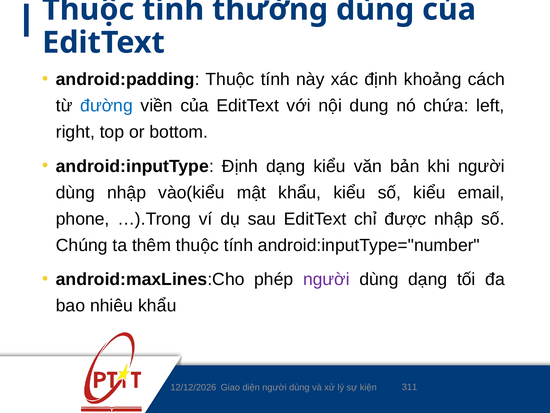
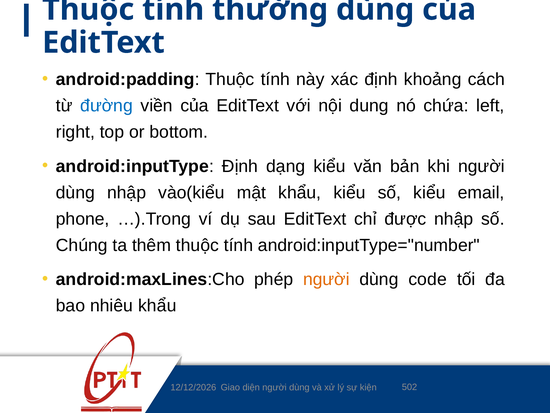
người colour: purple -> orange (326, 279)
dùng dạng: dạng -> code (428, 279)
311: 311 -> 502 (410, 387)
